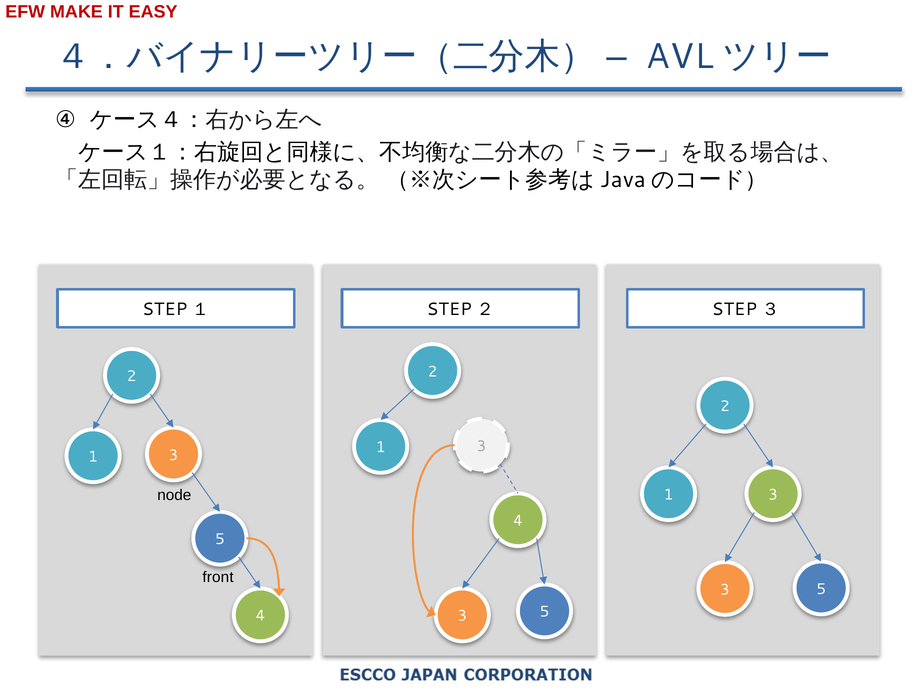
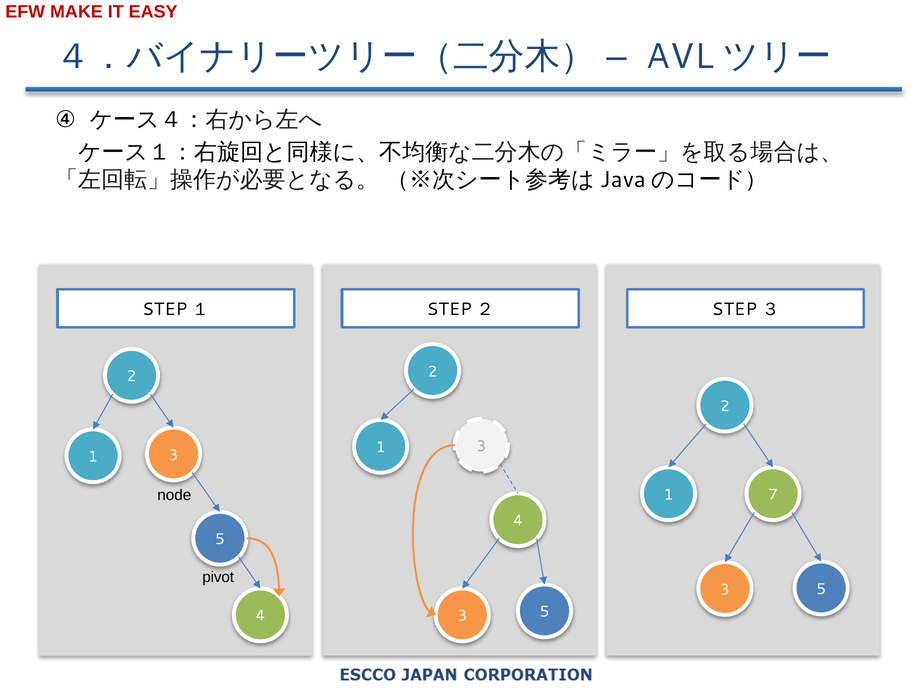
1 3: 3 -> 7 (773, 495)
front: front -> pivot (218, 577)
